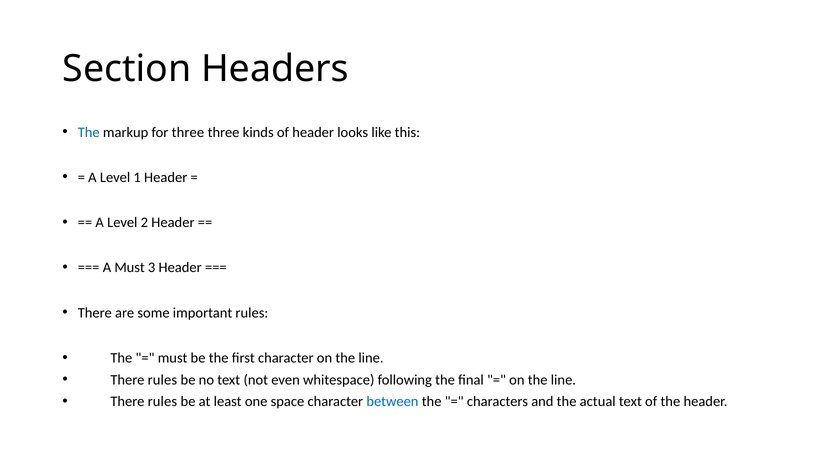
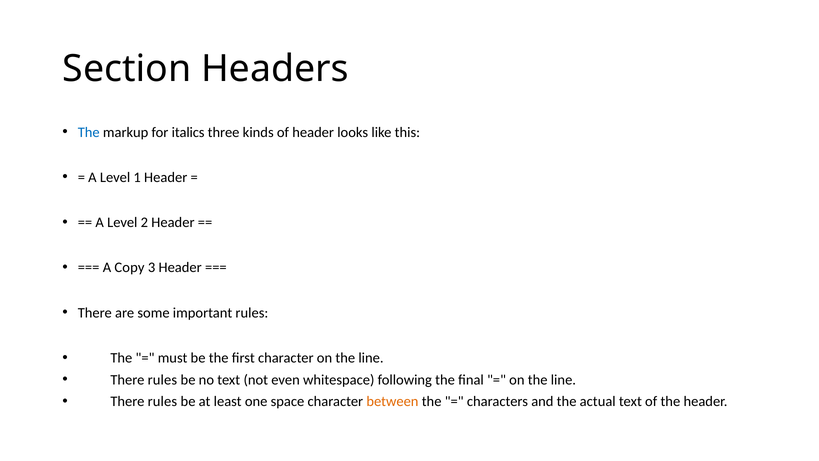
for three: three -> italics (188, 132)
A Must: Must -> Copy (129, 268)
between colour: blue -> orange (392, 401)
